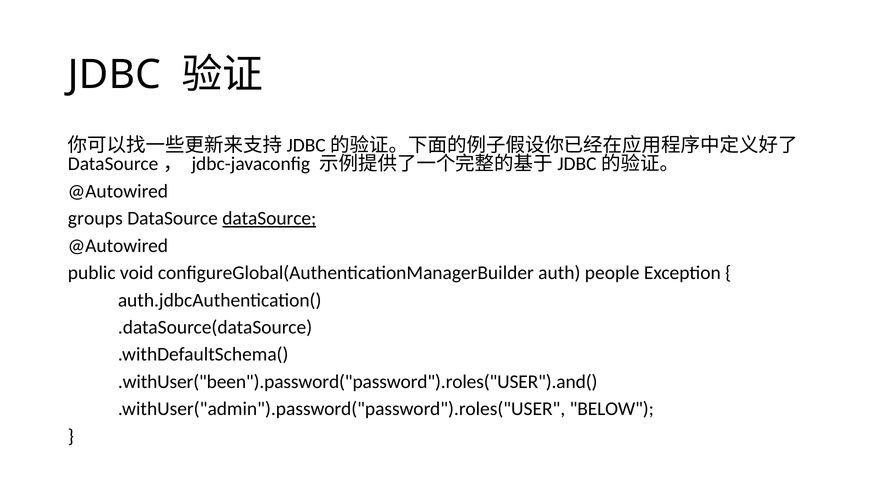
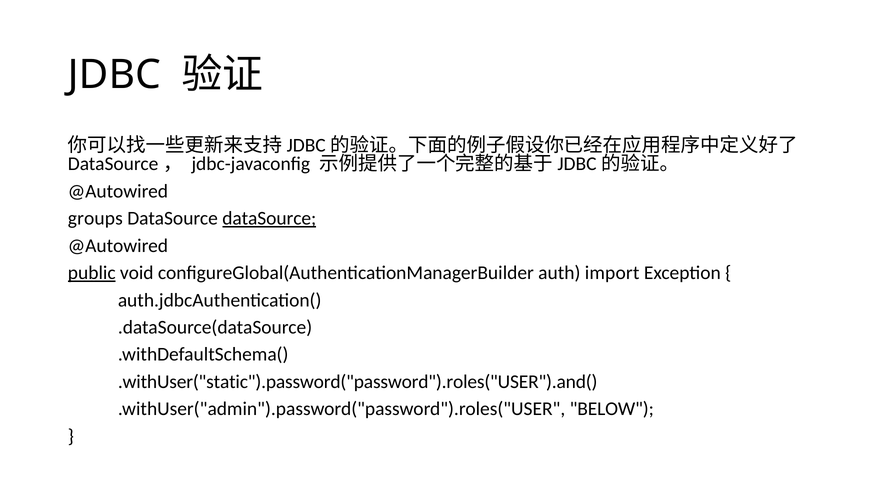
public underline: none -> present (92, 273)
people: people -> import (612, 273)
.withUser("been").password("password").roles("USER").and(: .withUser("been").password("password").roles("USER").and( -> .withUser("static").password("password").roles("USER").and( (358, 382)
